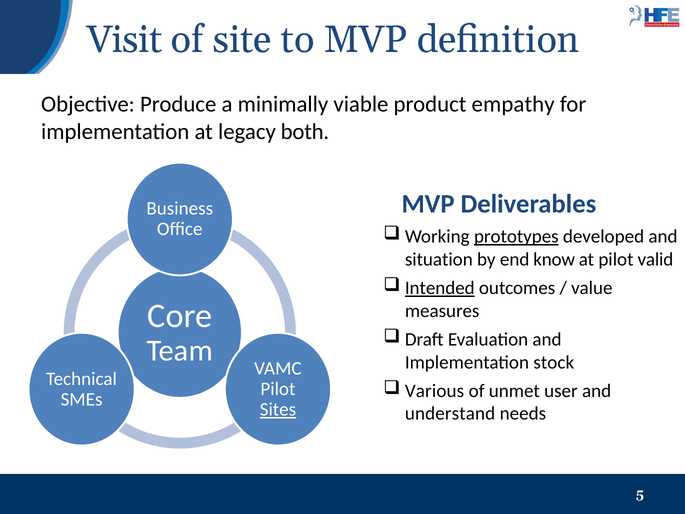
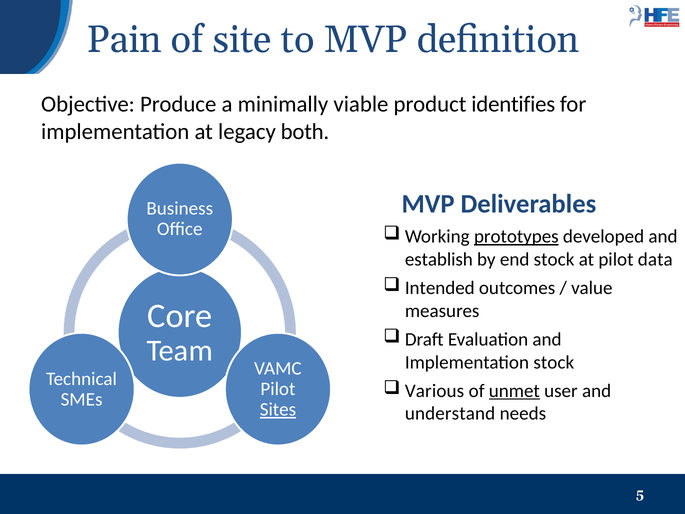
Visit: Visit -> Pain (124, 40)
empathy: empathy -> identifies (513, 104)
situation: situation -> establish (439, 259)
end know: know -> stock (554, 259)
valid: valid -> data (655, 259)
Intended underline: present -> none (440, 288)
unmet underline: none -> present (514, 391)
